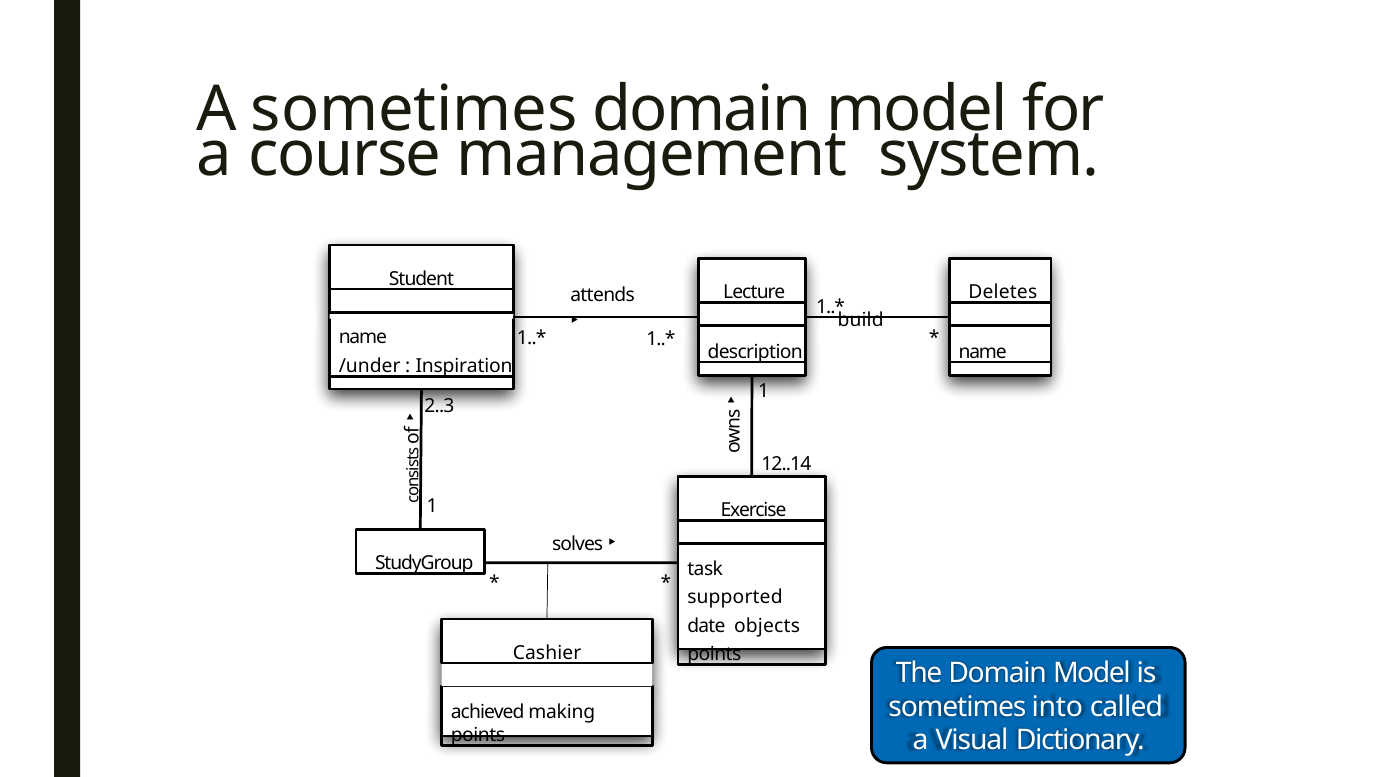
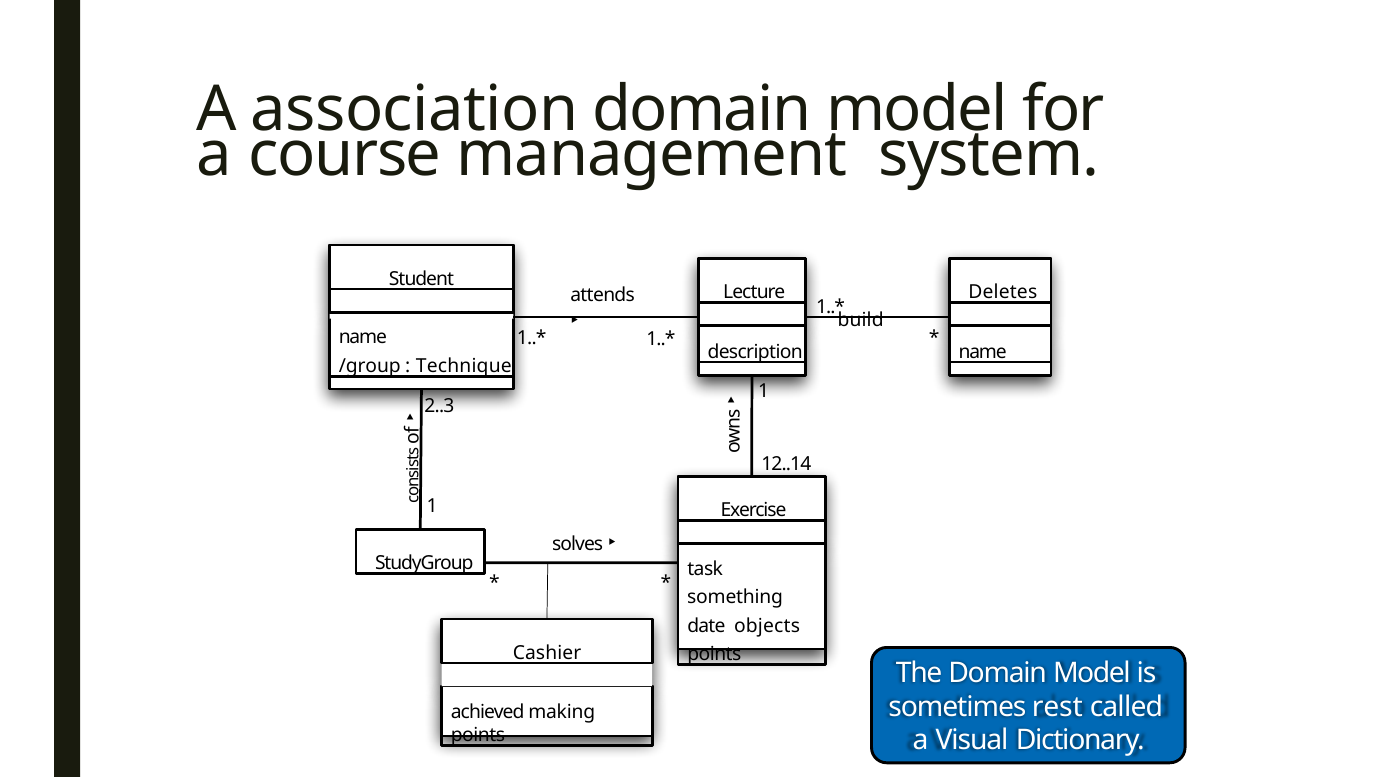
A sometimes: sometimes -> association (415, 110)
/under: /under -> /group (370, 366)
Inspiration: Inspiration -> Technique (464, 366)
supported: supported -> something (735, 597)
into: into -> rest (1057, 707)
